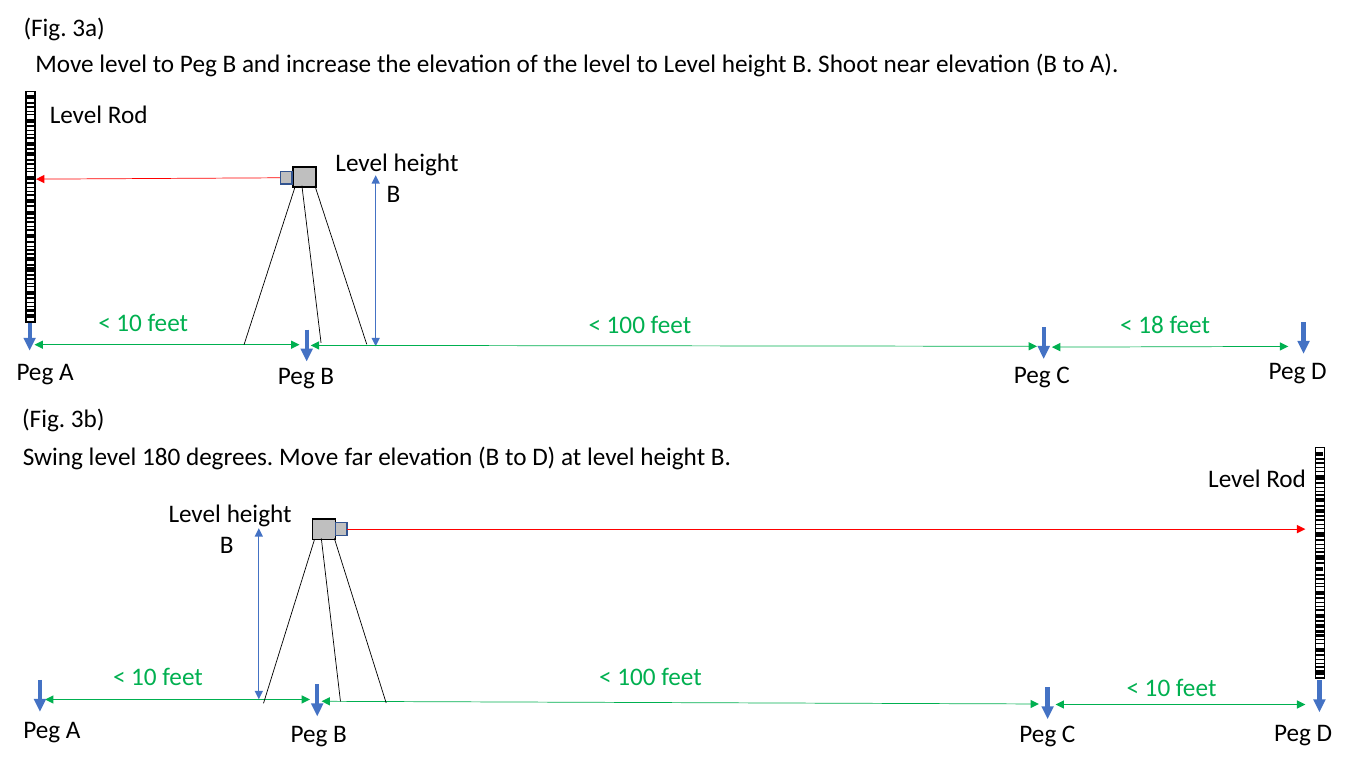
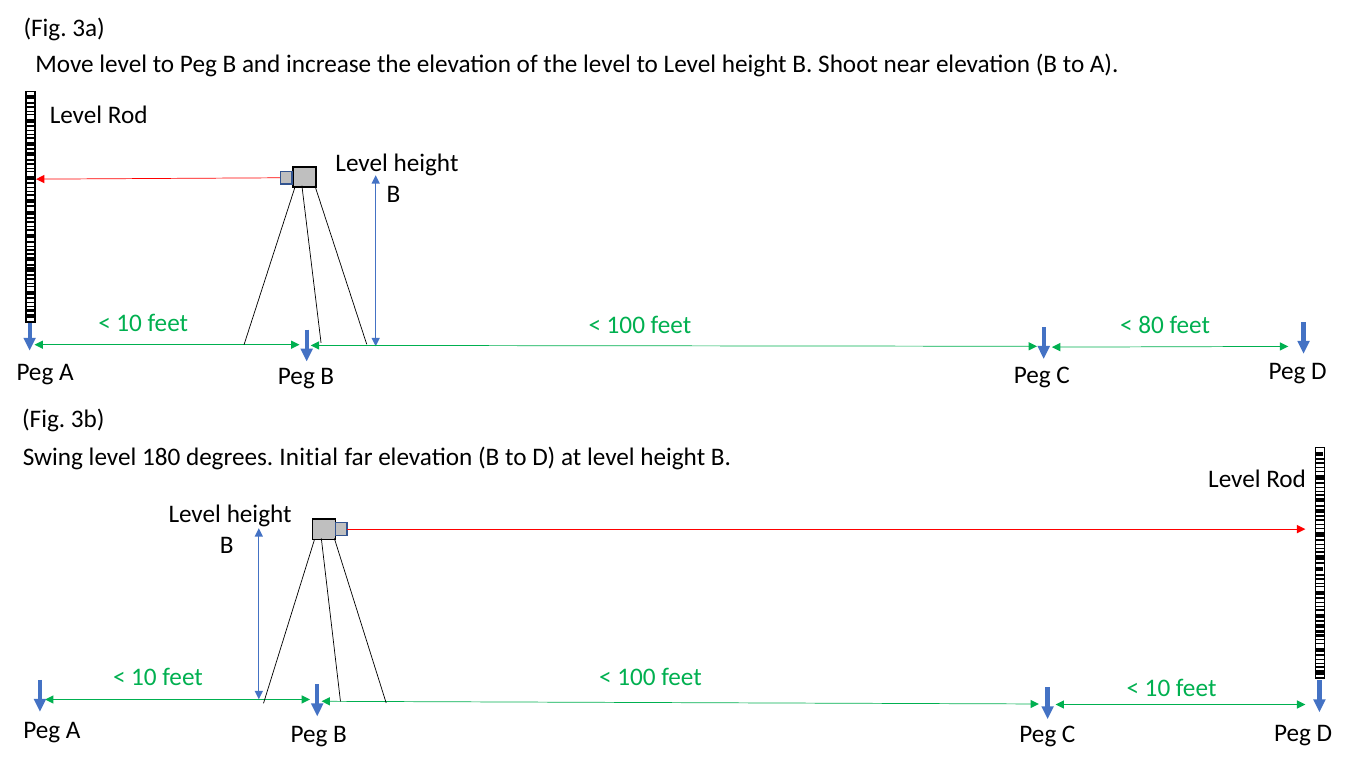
18: 18 -> 80 (1151, 325)
degrees Move: Move -> Initial (309, 457)
